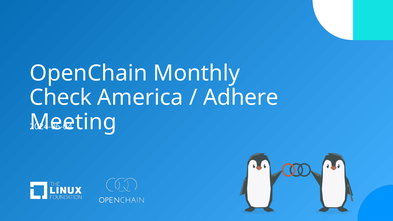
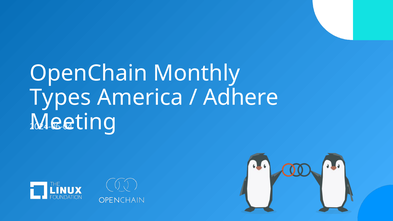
Check: Check -> Types (60, 98)
